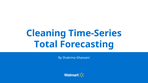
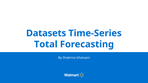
Cleaning: Cleaning -> Datasets (46, 33)
